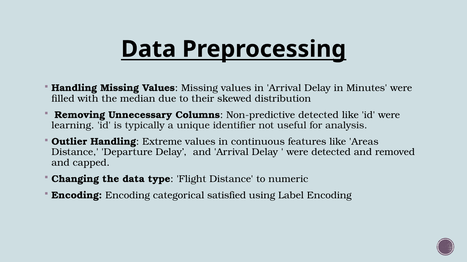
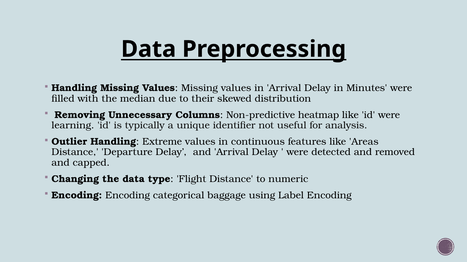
Non-predictive detected: detected -> heatmap (319, 115)
satisfied: satisfied -> baggage (227, 196)
